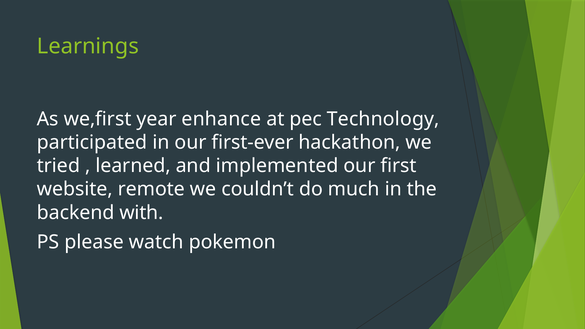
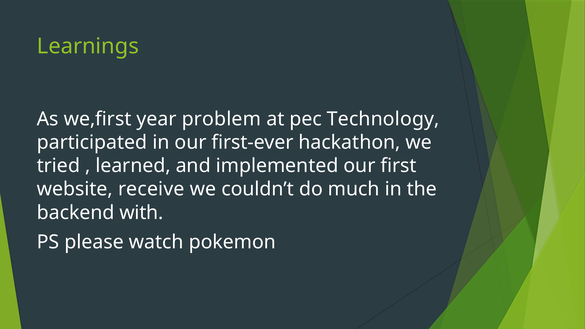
enhance: enhance -> problem (221, 119)
remote: remote -> receive (151, 189)
